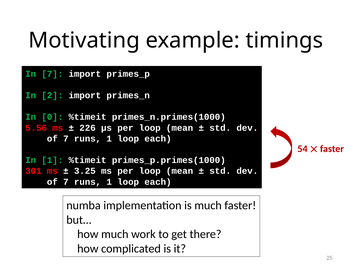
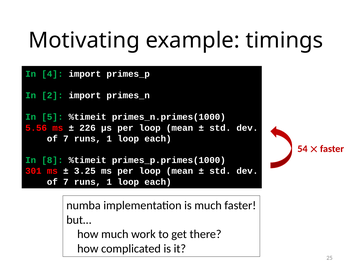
In 7: 7 -> 4 (52, 74)
0: 0 -> 5 (52, 117)
In 1: 1 -> 8 (52, 161)
